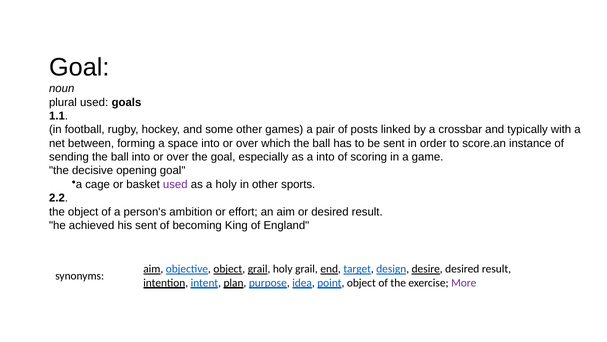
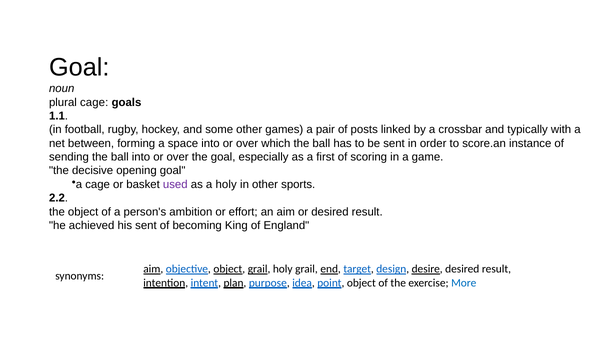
plural used: used -> cage (94, 102)
a into: into -> first (325, 157)
More colour: purple -> blue (464, 282)
